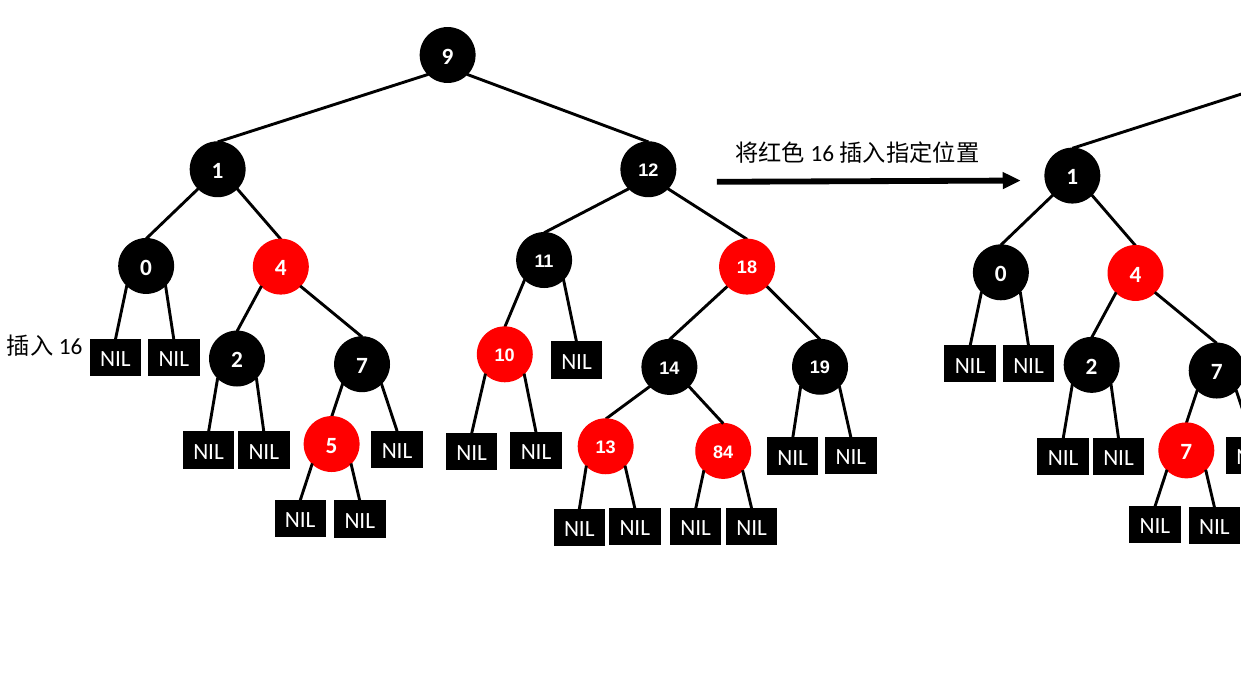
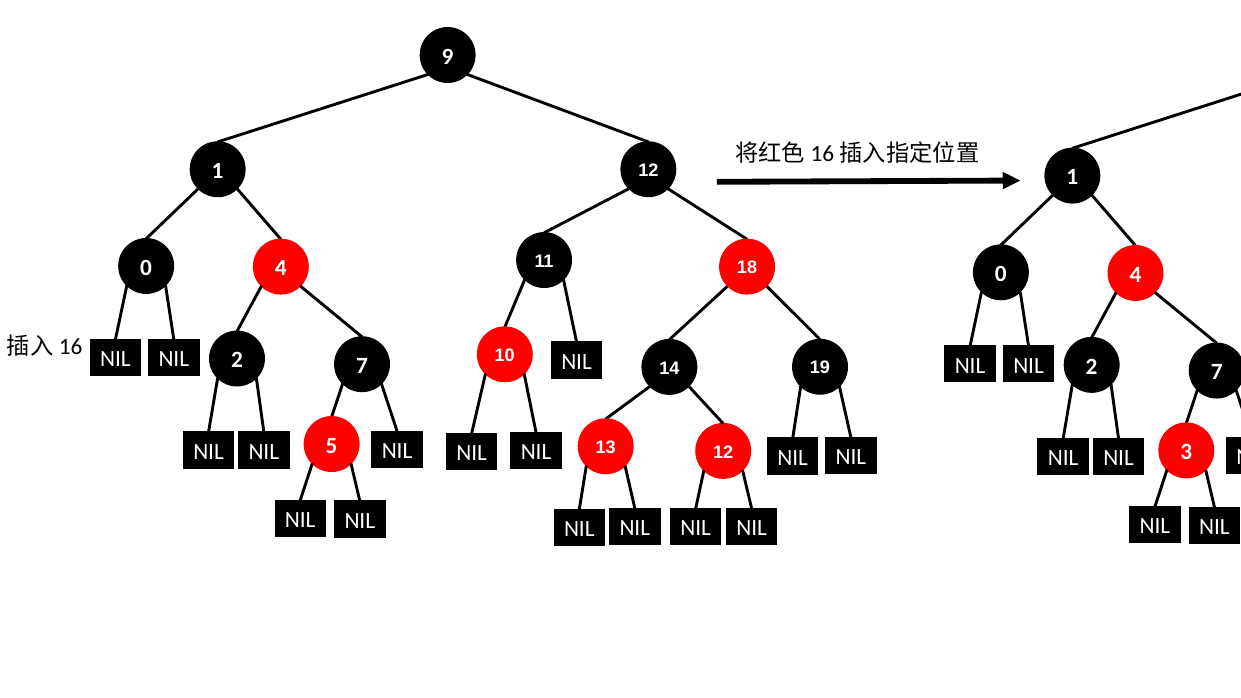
NIL 84: 84 -> 12 (723, 452)
7: 7 -> 3 (1186, 452)
